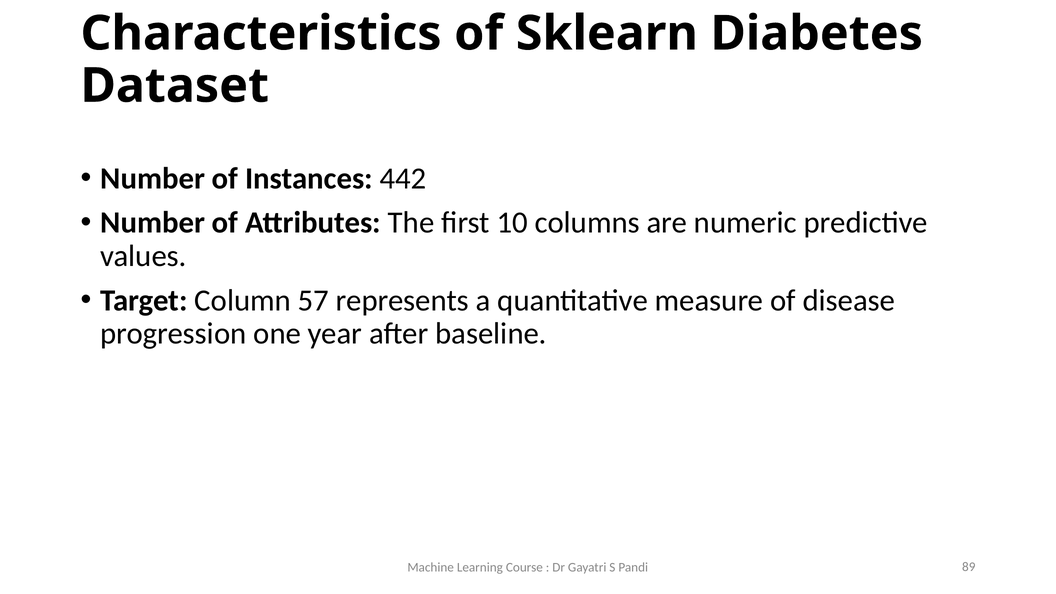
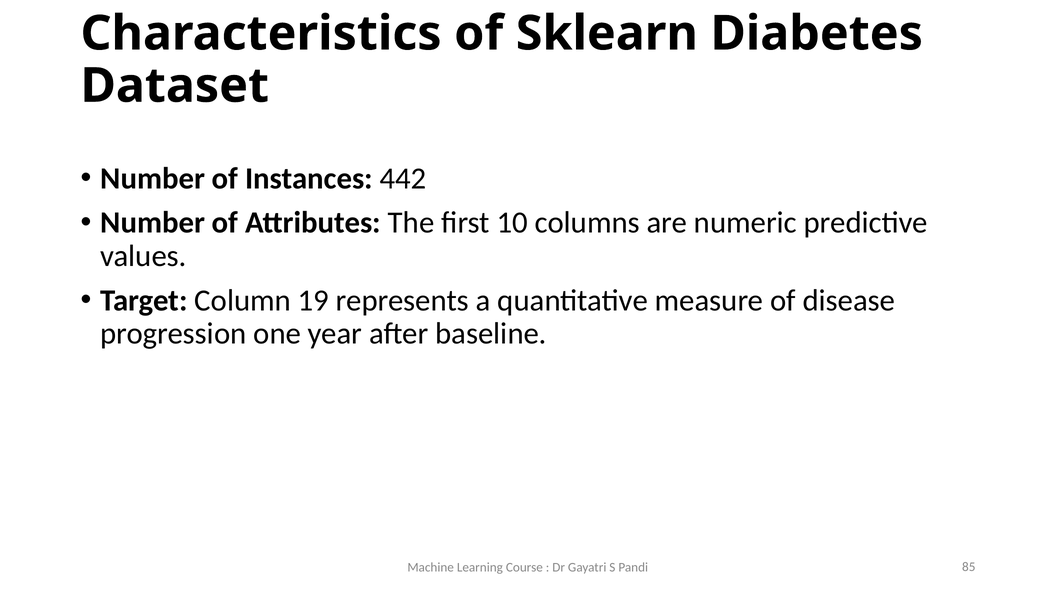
57: 57 -> 19 (313, 300)
89: 89 -> 85 (969, 567)
